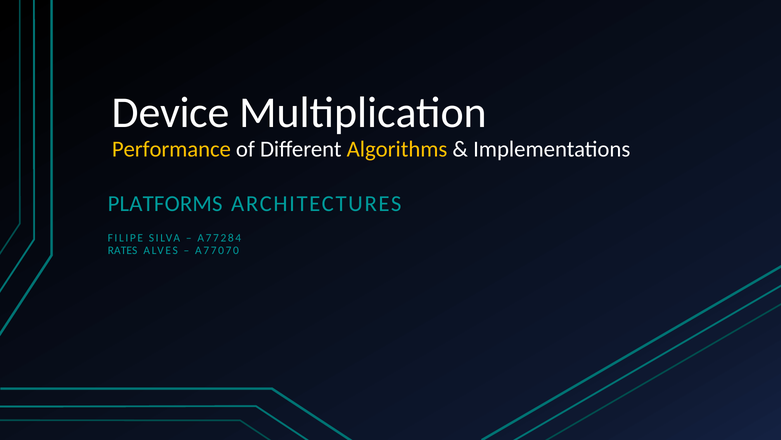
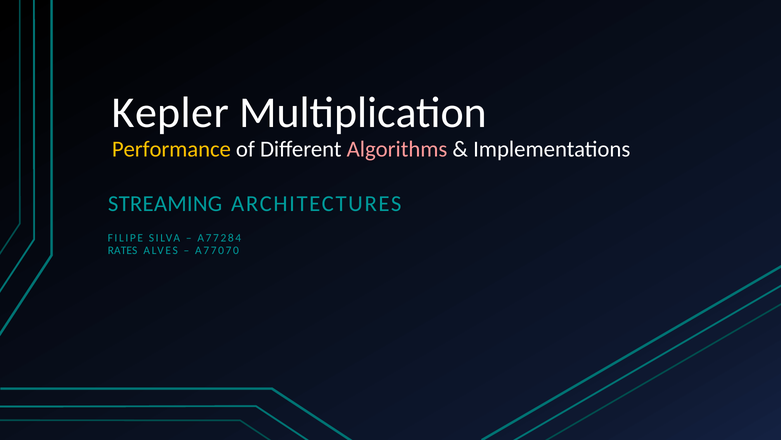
Device: Device -> Kepler (170, 112)
Algorithms colour: yellow -> pink (397, 149)
PLATFORMS: PLATFORMS -> STREAMING (165, 203)
